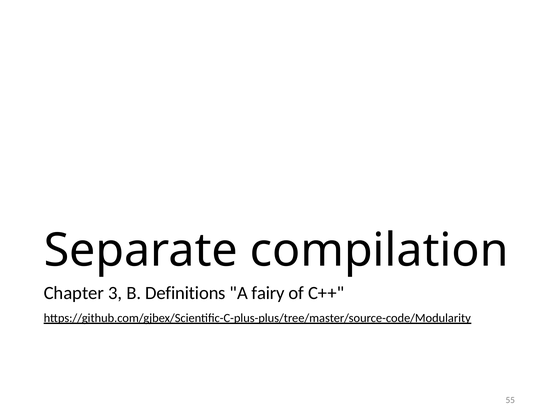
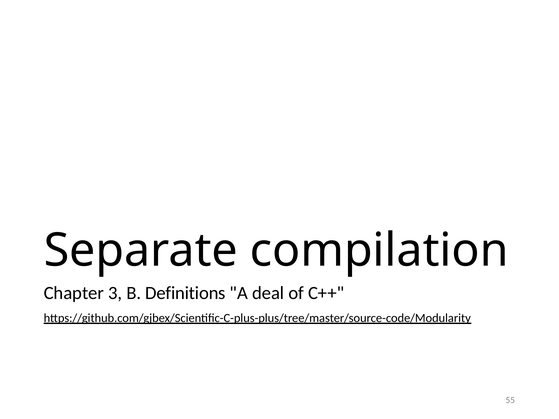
fairy: fairy -> deal (268, 293)
